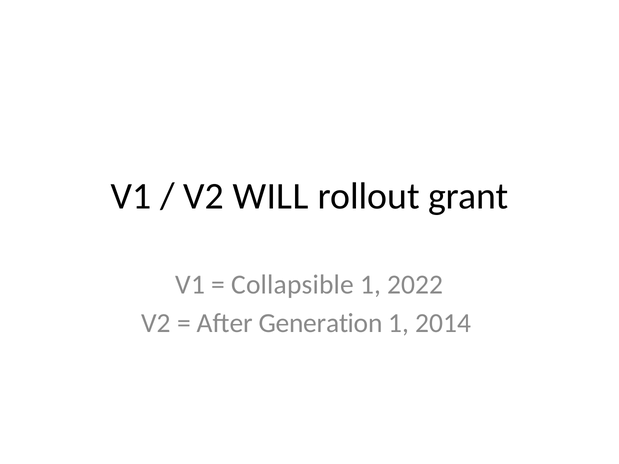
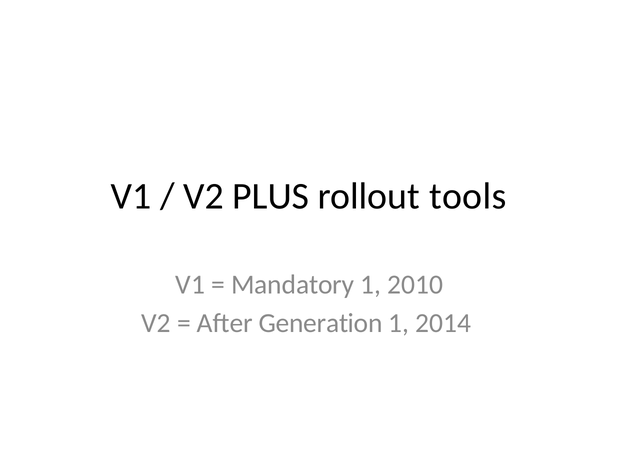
WILL: WILL -> PLUS (271, 197)
grant: grant -> tools (468, 197)
Collapsible: Collapsible -> Mandatory (293, 285)
2022: 2022 -> 2010 (415, 285)
